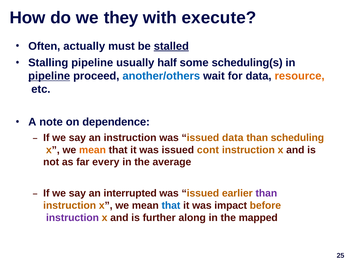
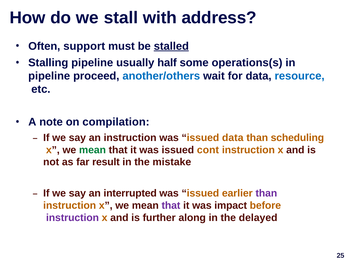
they: they -> stall (121, 18)
execute: execute -> address (219, 18)
actually: actually -> support (84, 46)
scheduling(s: scheduling(s -> operations(s (247, 63)
pipeline underline: present -> none (49, 76)
resource colour: orange -> blue (300, 76)
dependence: dependence -> compilation (116, 122)
mean colour: orange -> green (92, 150)
every: every -> result (106, 162)
average: average -> mistake (172, 162)
that colour: blue -> purple (171, 206)
mapped: mapped -> delayed (258, 218)
